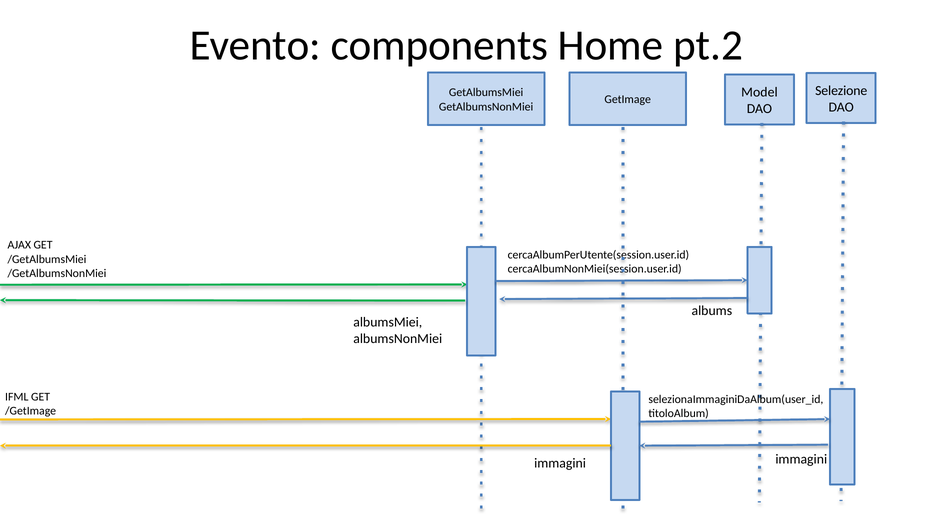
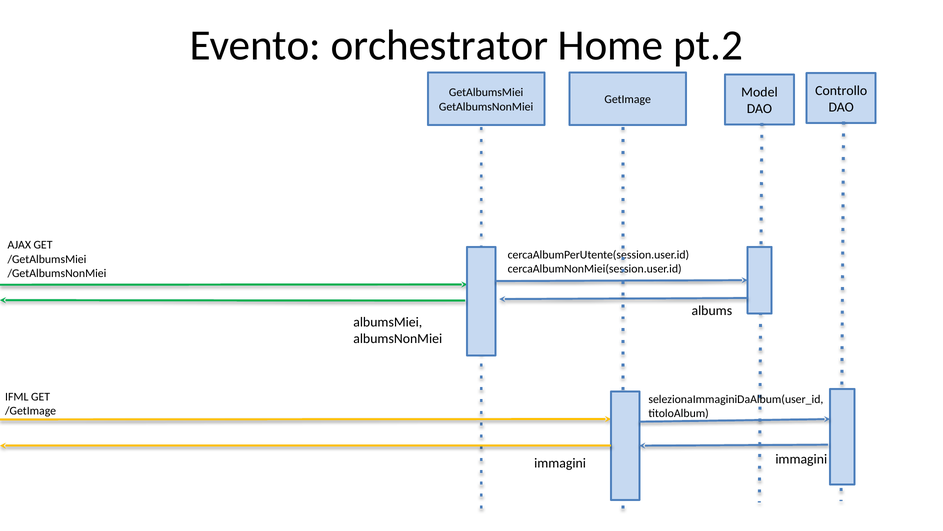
components: components -> orchestrator (439, 45)
Selezione: Selezione -> Controllo (841, 91)
